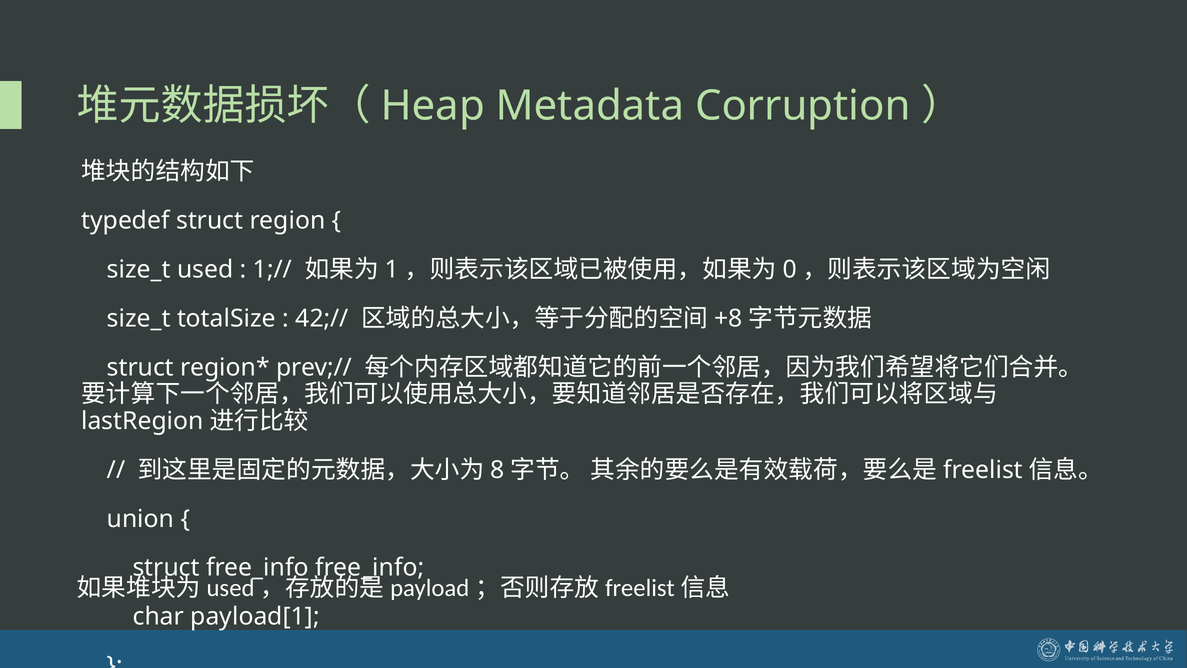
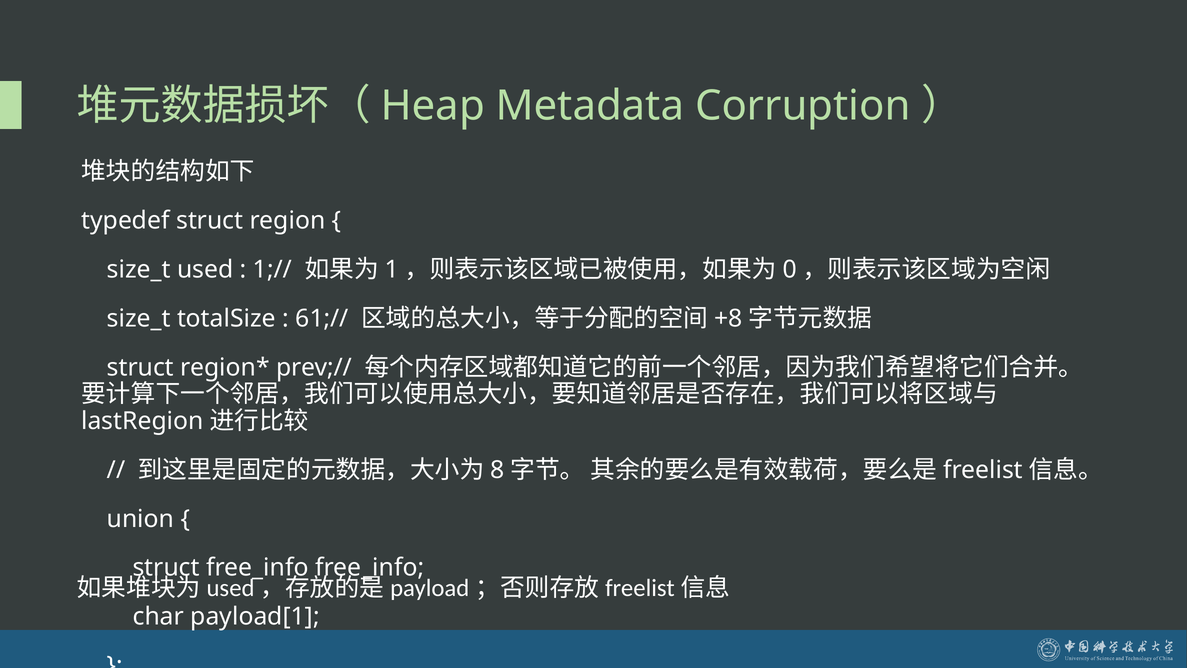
42;//: 42;// -> 61;// (322, 318)
